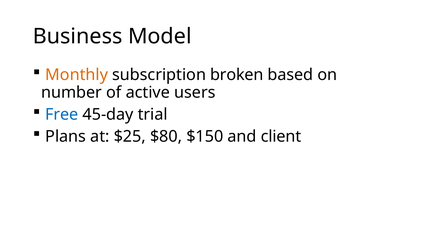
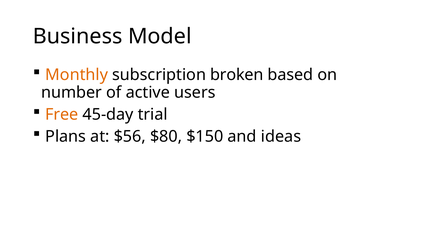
Free colour: blue -> orange (62, 114)
$25: $25 -> $56 (130, 136)
client: client -> ideas (281, 136)
